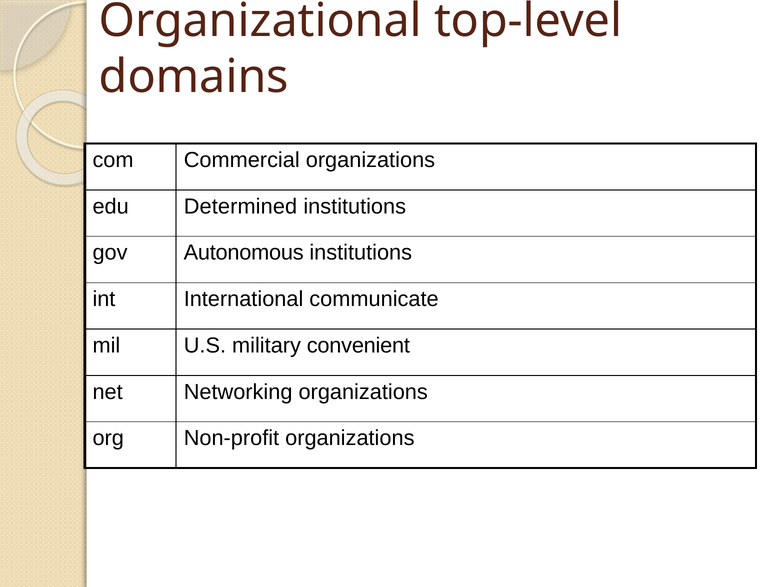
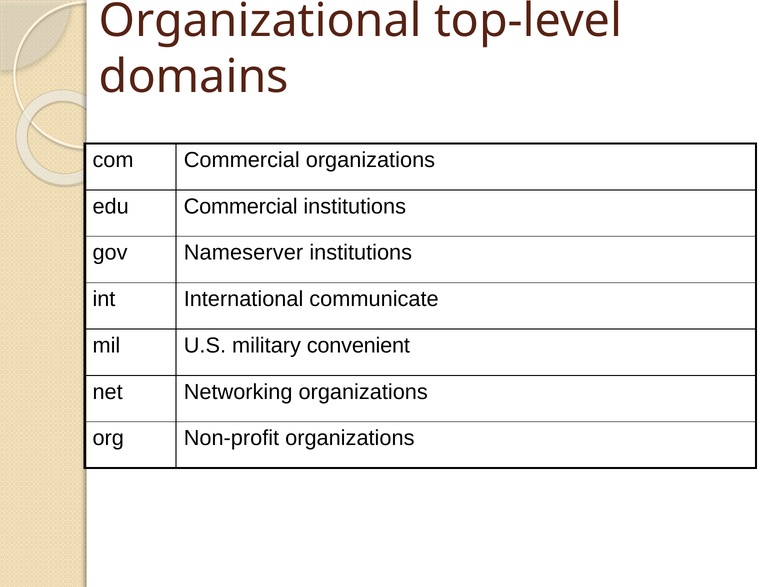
edu Determined: Determined -> Commercial (241, 206)
Autonomous: Autonomous -> Nameserver (243, 252)
